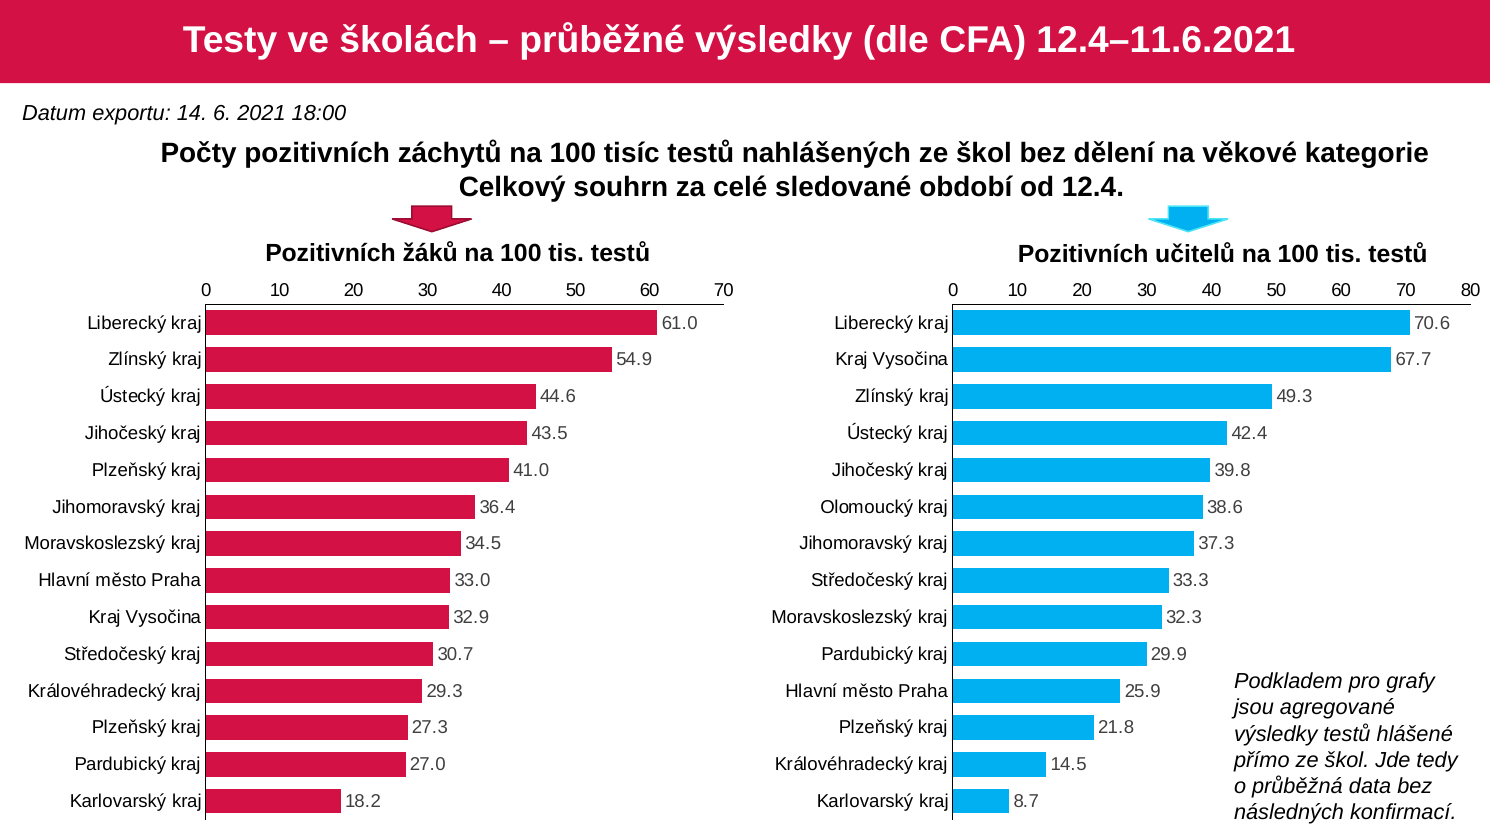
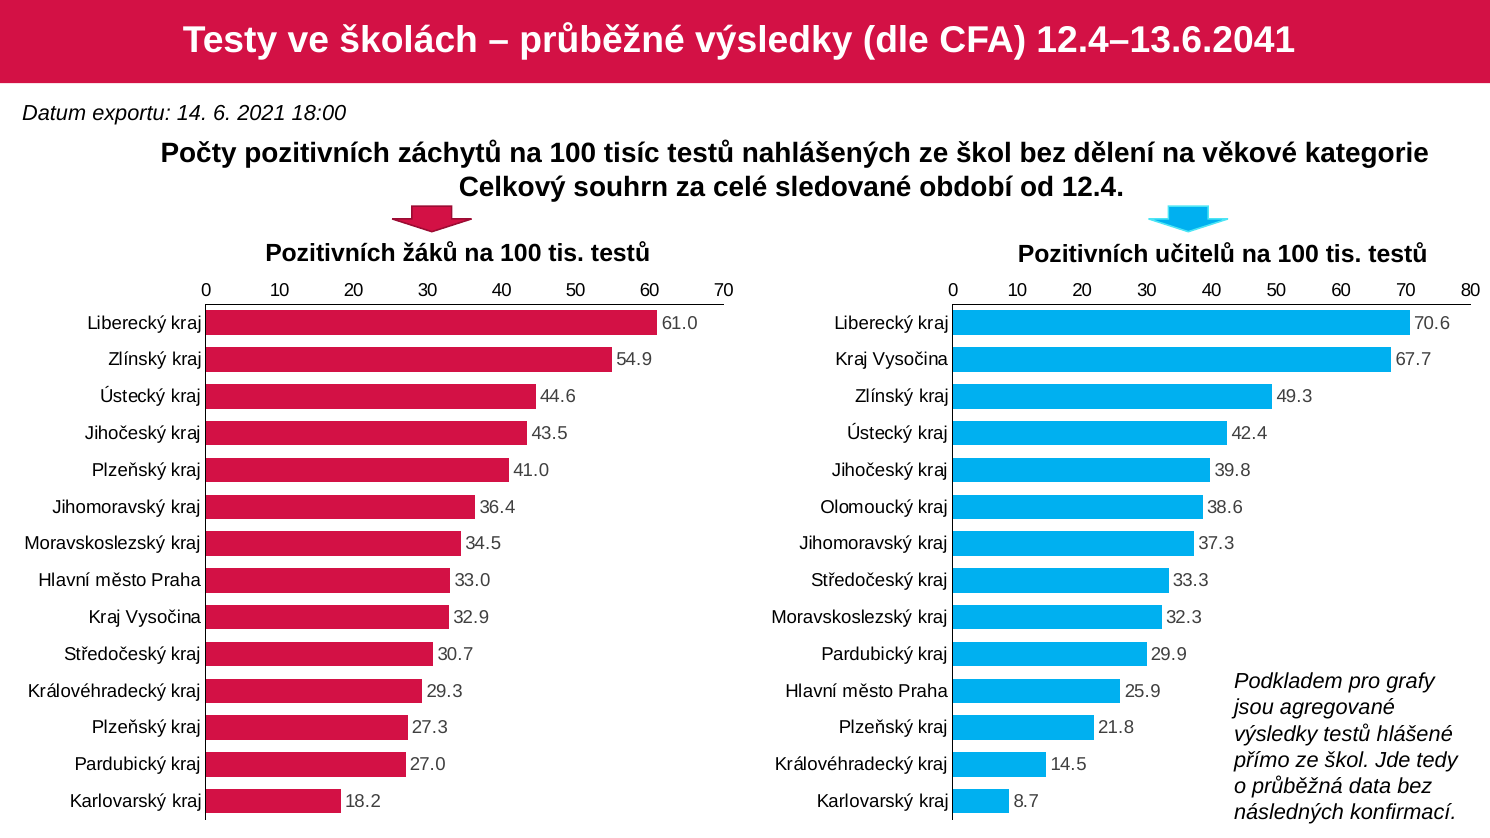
12.4–11.6.2021: 12.4–11.6.2021 -> 12.4–13.6.2041 (1166, 40)
